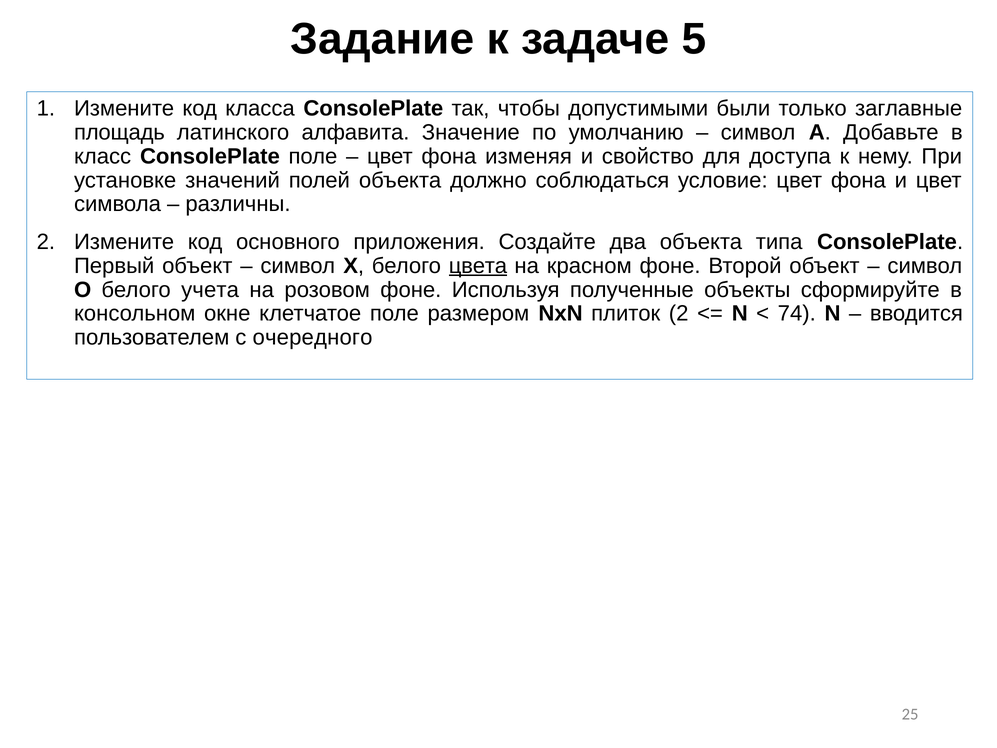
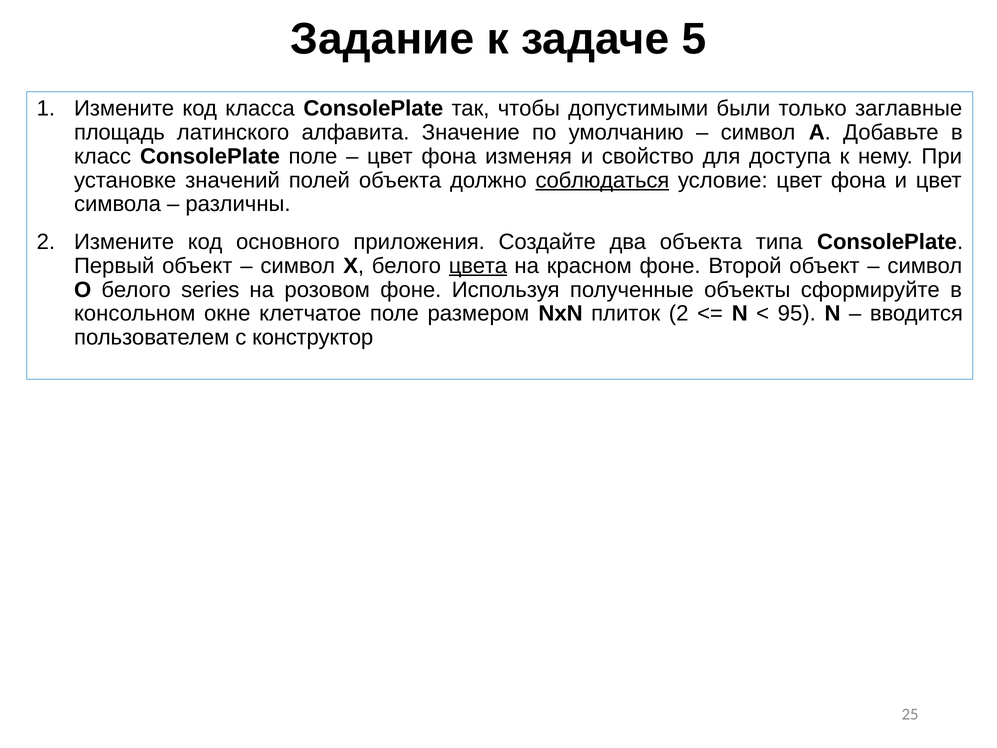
соблюдаться underline: none -> present (602, 180)
учета: учета -> series (210, 290)
74: 74 -> 95 (797, 314)
очередного: очередного -> конструктор (313, 337)
